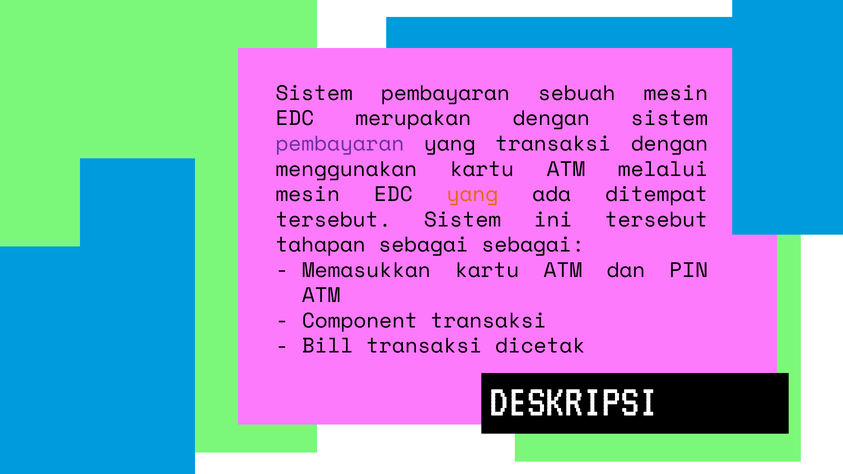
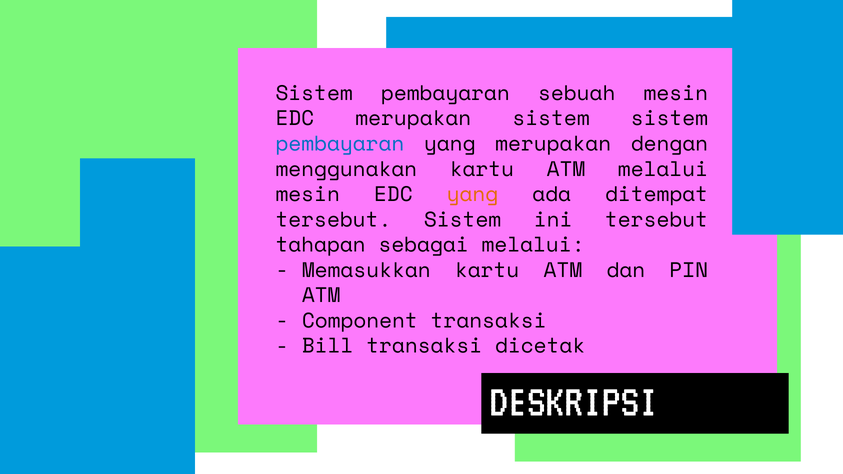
merupakan dengan: dengan -> sistem (551, 119)
pembayaran colour: purple -> blue (340, 144)
yang transaksi: transaksi -> merupakan (553, 144)
sebagai sebagai: sebagai -> melalui (533, 245)
